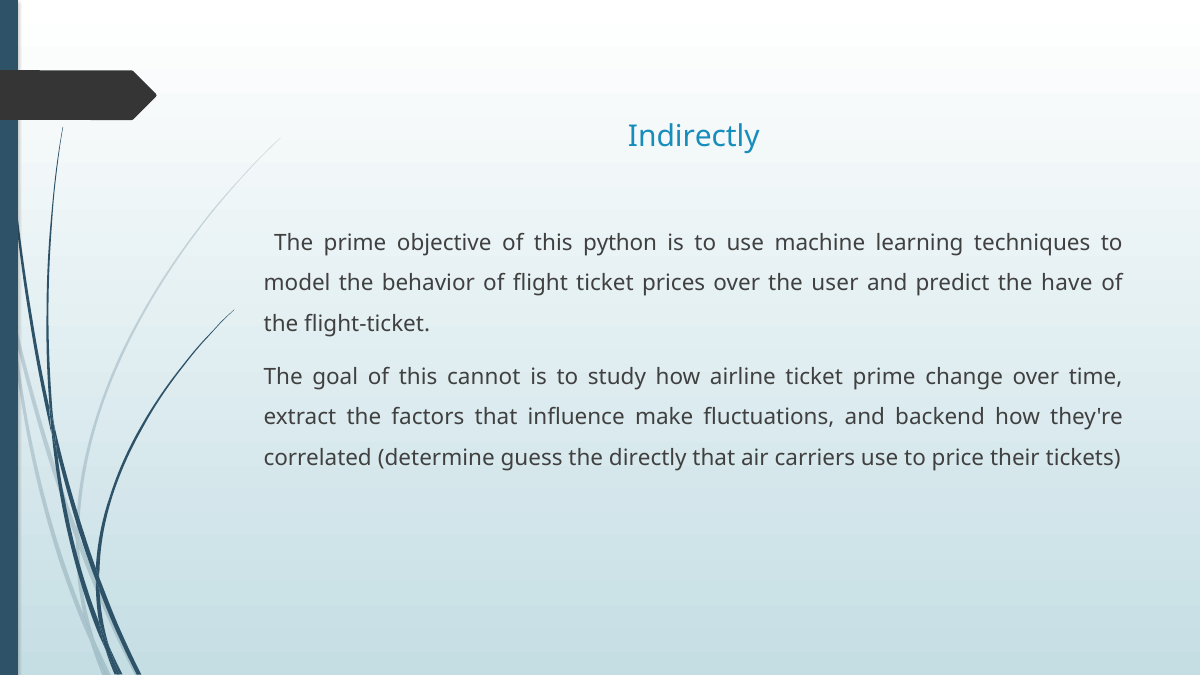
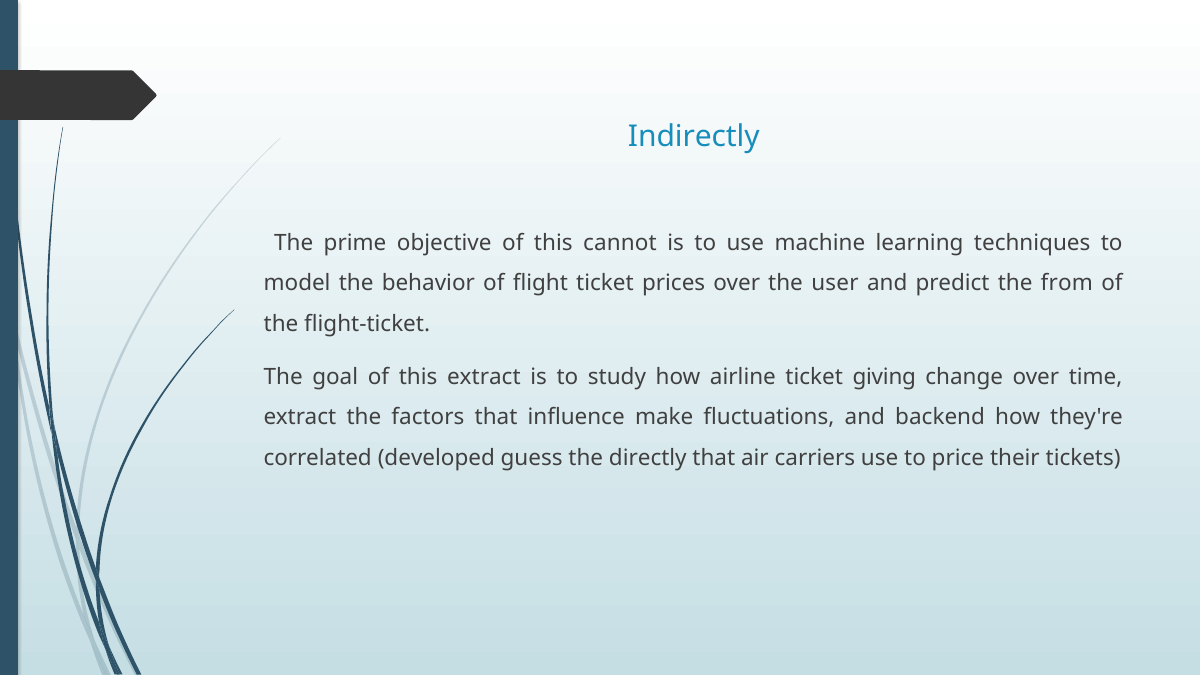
python: python -> cannot (620, 243)
have: have -> from (1067, 283)
this cannot: cannot -> extract (484, 377)
ticket prime: prime -> giving (884, 377)
determine: determine -> developed (436, 458)
